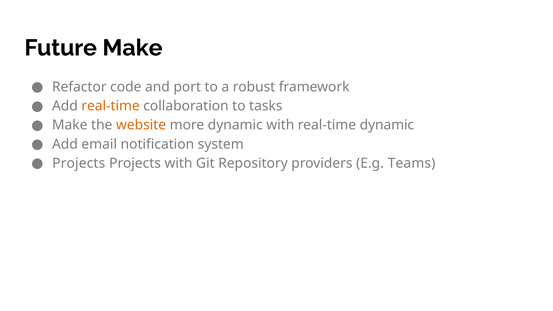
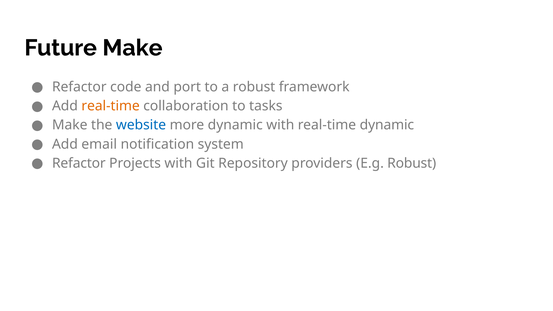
website colour: orange -> blue (141, 125)
Projects: Projects -> Refactor (79, 163)
E.g Teams: Teams -> Robust (412, 163)
